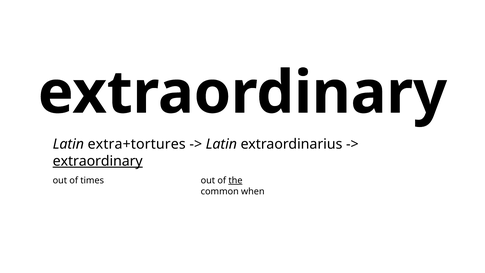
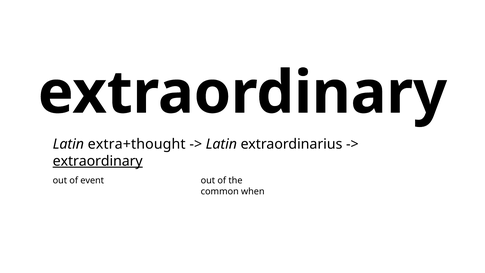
extra+tortures: extra+tortures -> extra+thought (137, 144)
times: times -> event (92, 180)
the underline: present -> none (235, 180)
